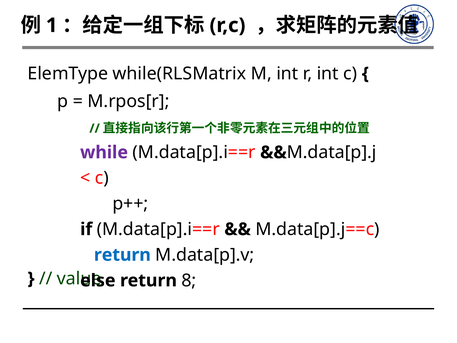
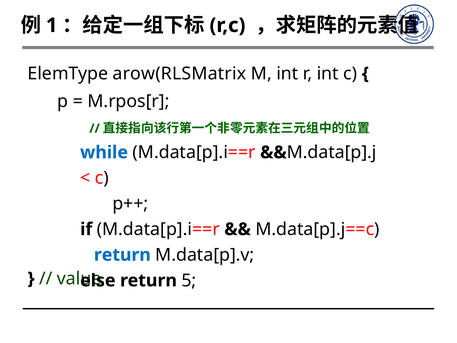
while(RLSMatrix: while(RLSMatrix -> arow(RLSMatrix (179, 73)
while colour: purple -> blue (104, 152)
8: 8 -> 5 (189, 280)
